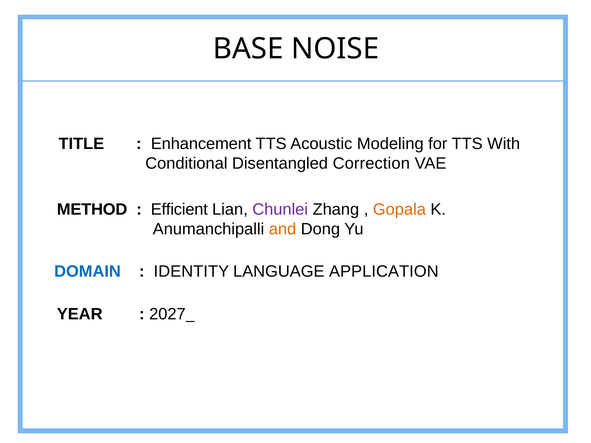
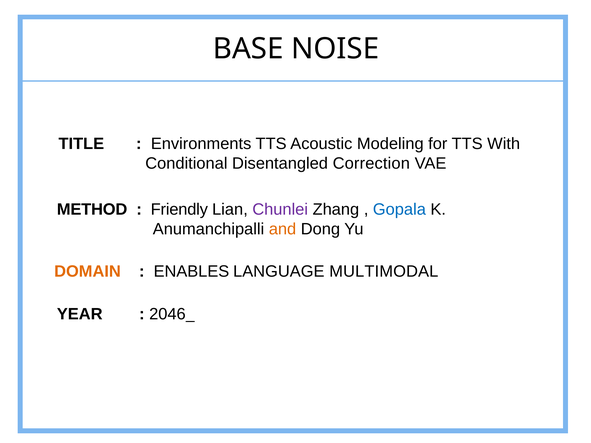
Enhancement: Enhancement -> Environments (201, 144)
Efficient: Efficient -> Friendly (179, 210)
Gopala colour: orange -> blue (399, 210)
DOMAIN colour: blue -> orange (87, 272)
IDENTITY: IDENTITY -> ENABLES (191, 272)
APPLICATION: APPLICATION -> MULTIMODAL (384, 272)
2027: 2027 -> 2046 (167, 314)
